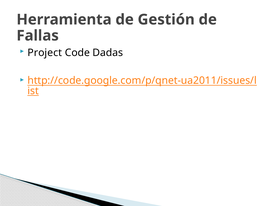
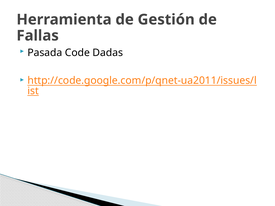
Project: Project -> Pasada (45, 53)
